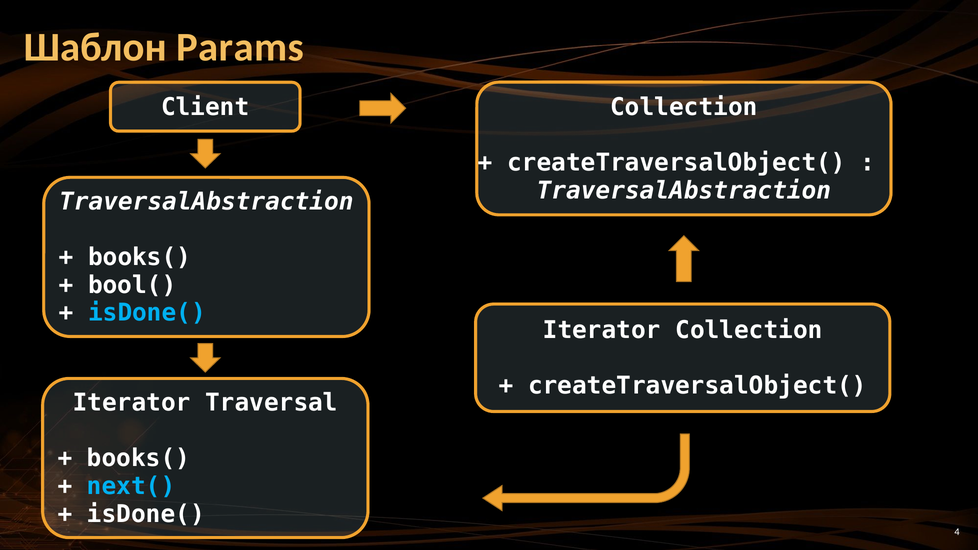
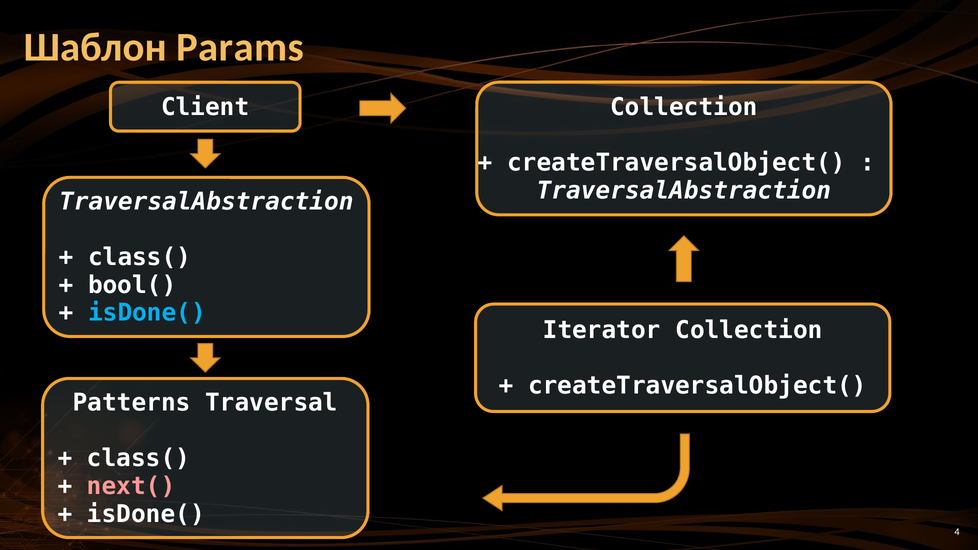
books(: books( -> class( (140, 257)
Iterator: Iterator -> Patterns (132, 403)
books(: books( -> class( (139, 459)
next( colour: light blue -> pink (131, 486)
